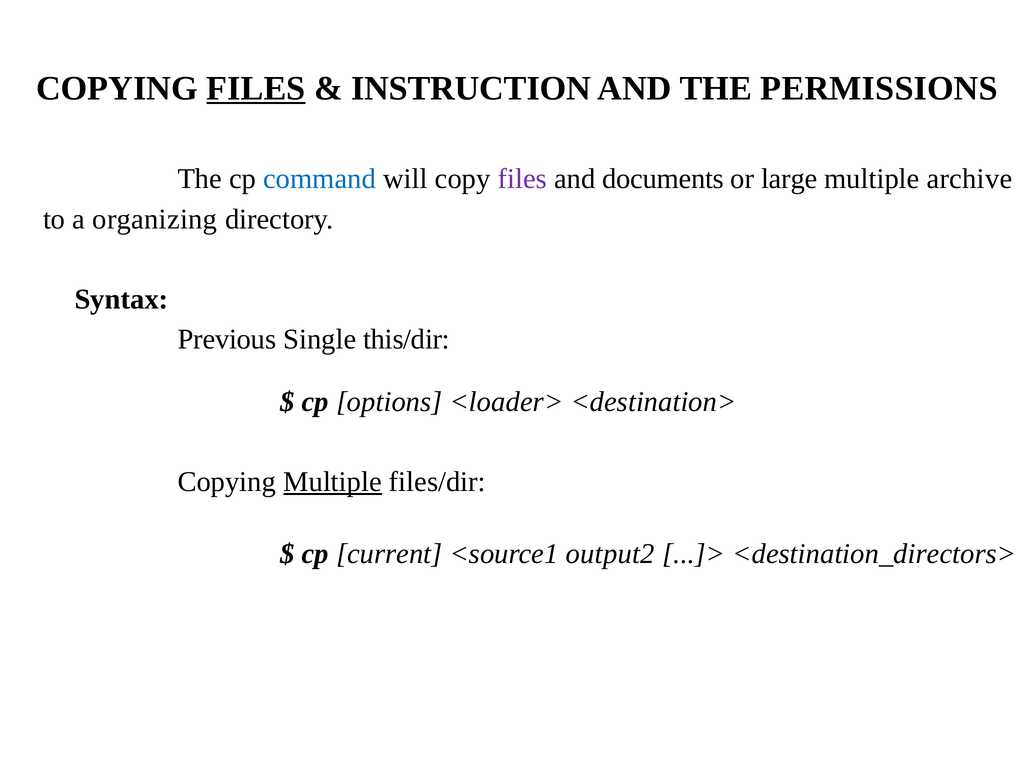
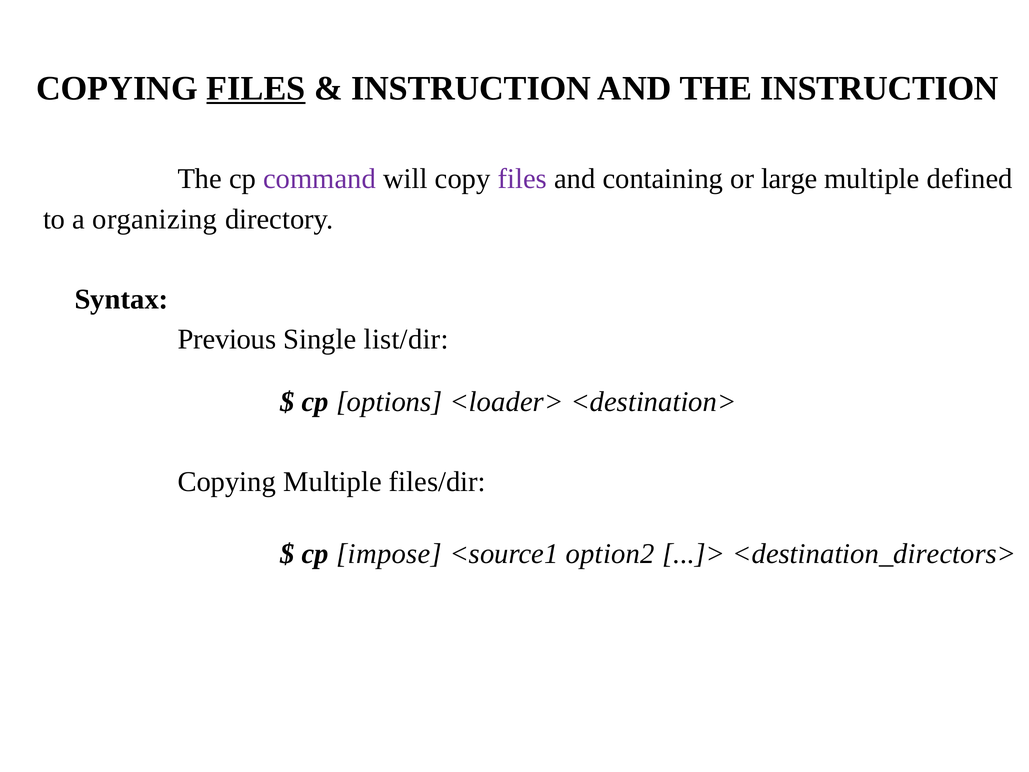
THE PERMISSIONS: PERMISSIONS -> INSTRUCTION (879, 88)
command colour: blue -> purple (320, 179)
documents: documents -> containing (663, 179)
archive: archive -> defined (970, 179)
this/dir: this/dir -> list/dir (406, 339)
Multiple underline: present -> none (333, 482)
current: current -> impose (389, 554)
output2: output2 -> option2 (610, 554)
